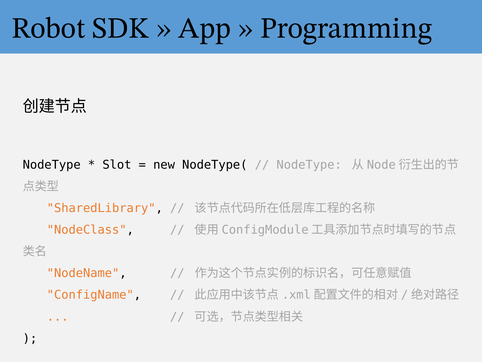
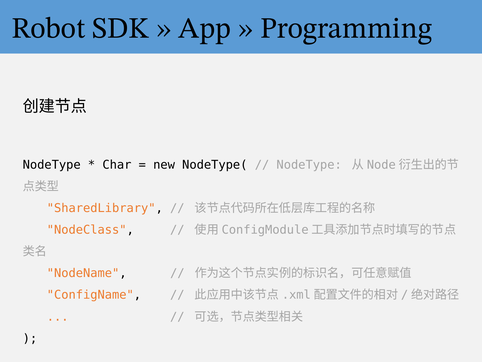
Slot: Slot -> Char (117, 164)
